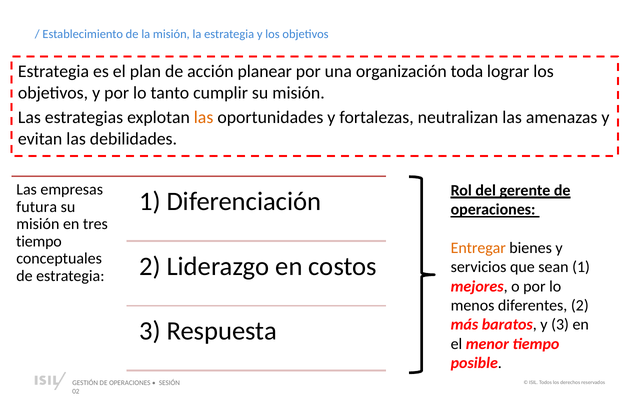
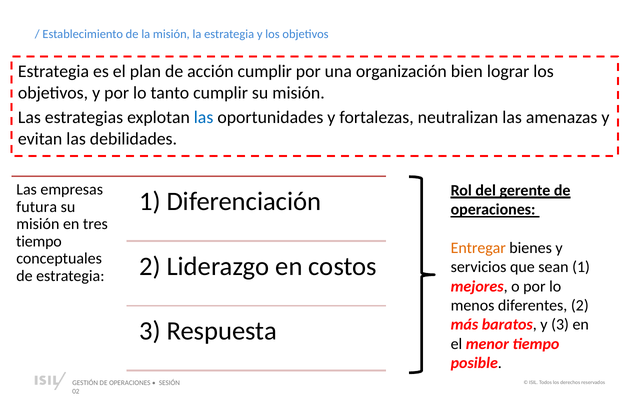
acción planear: planear -> cumplir (265, 72)
toda: toda -> bien (467, 72)
las colour: orange -> blue (204, 118)
